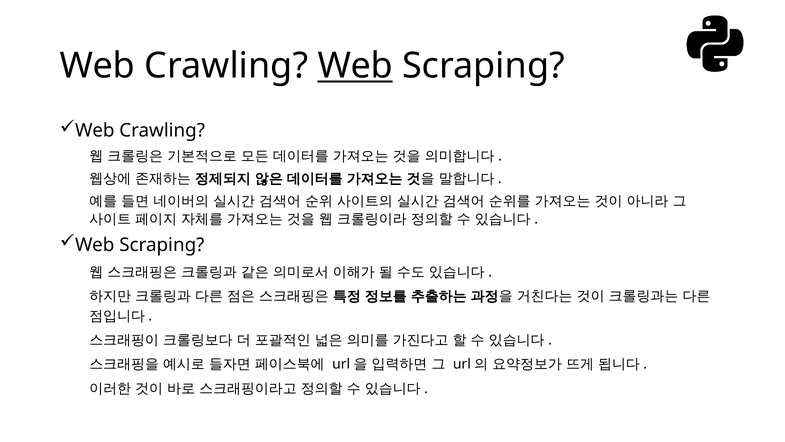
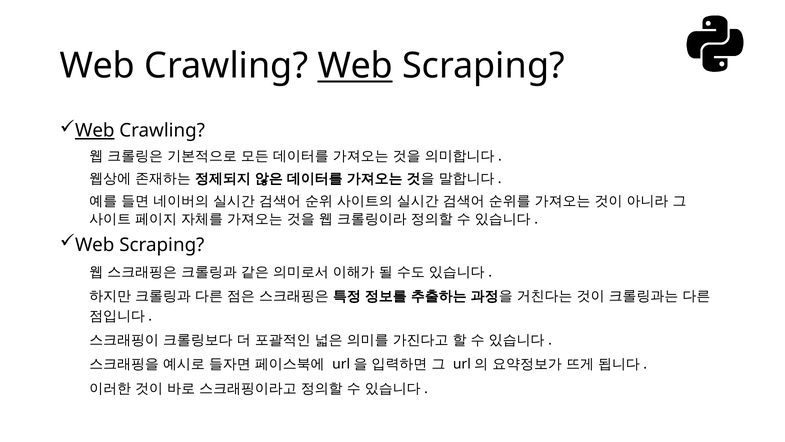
Web underline: none -> present (95, 131)
